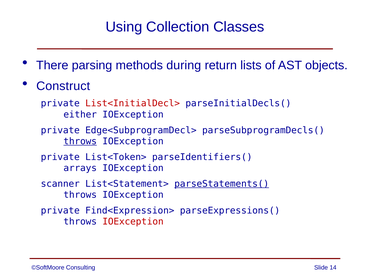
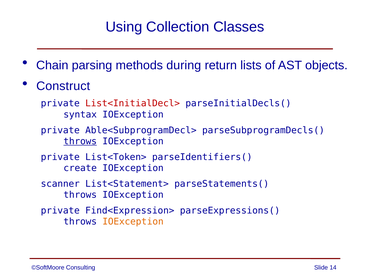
There: There -> Chain (52, 65)
either: either -> syntax (80, 115)
Edge<SubprogramDecl>: Edge<SubprogramDecl> -> Able<SubprogramDecl> (141, 130)
arrays: arrays -> create (80, 168)
parseStatements( underline: present -> none (222, 184)
IOException colour: red -> orange (133, 222)
